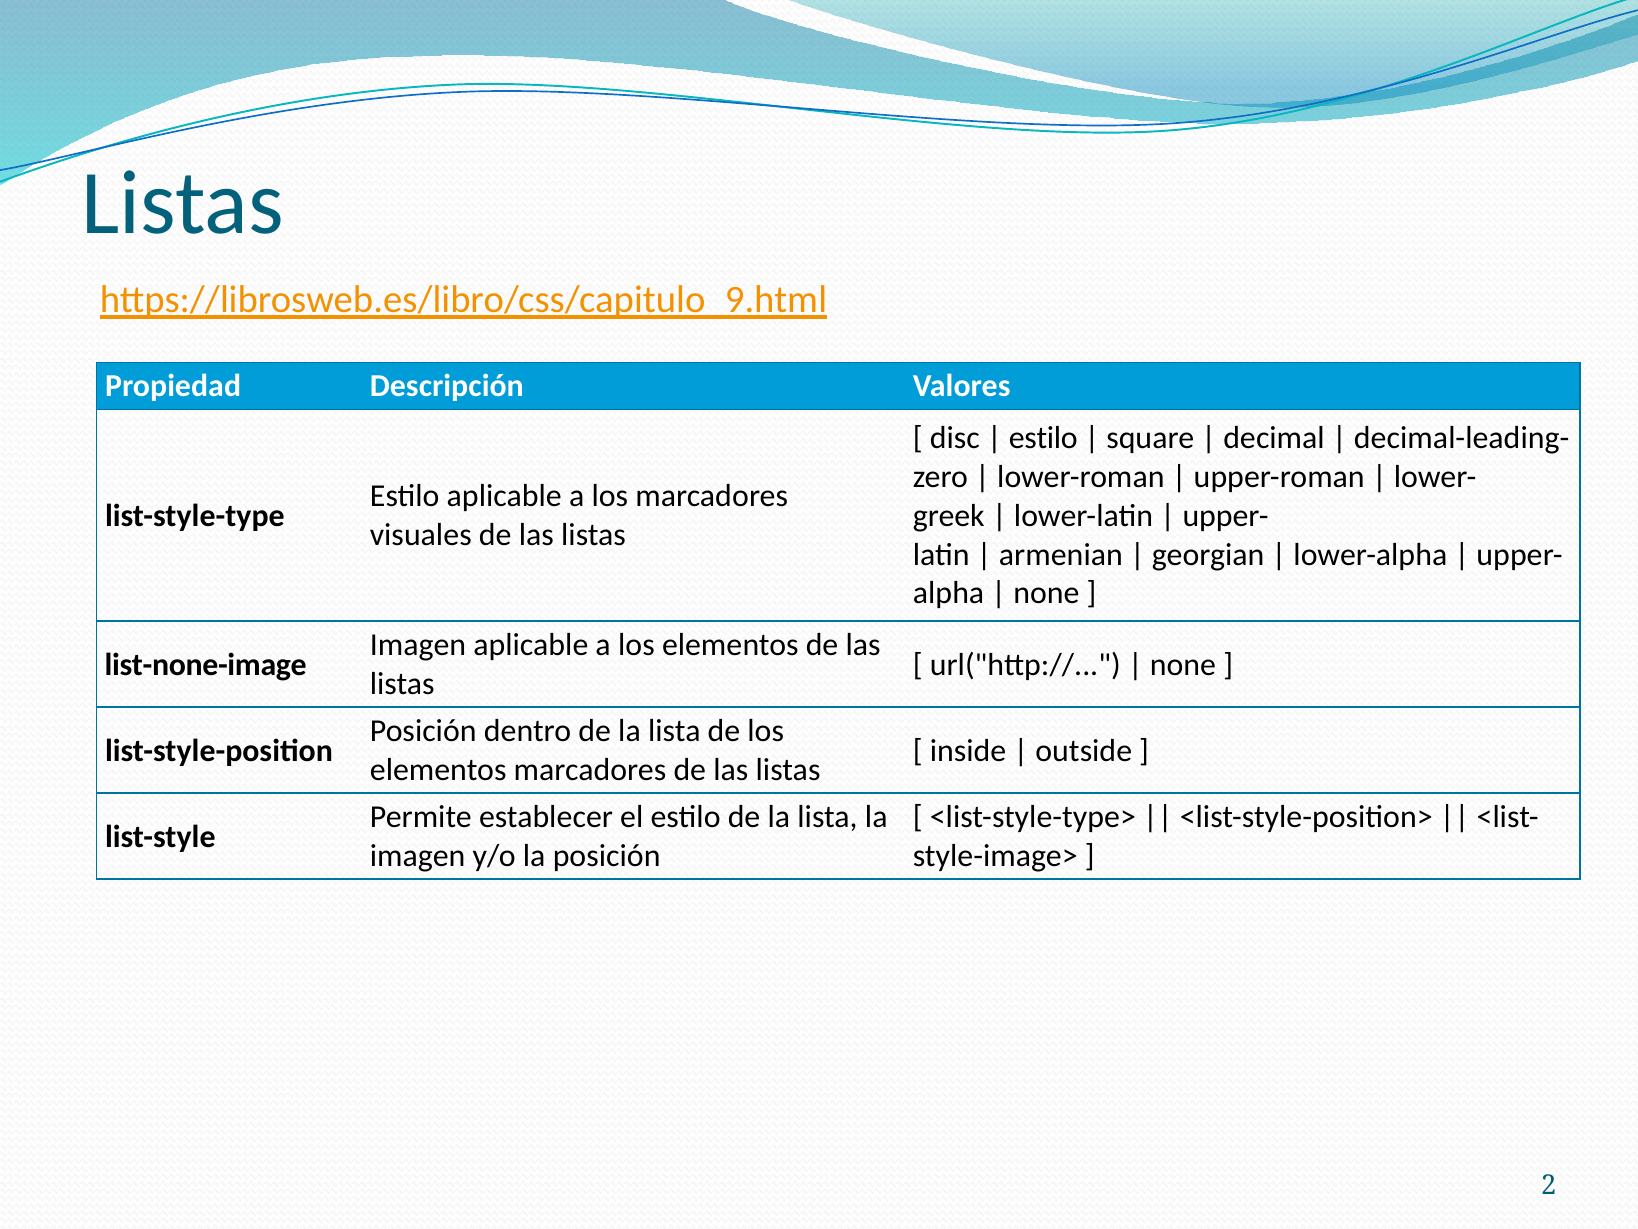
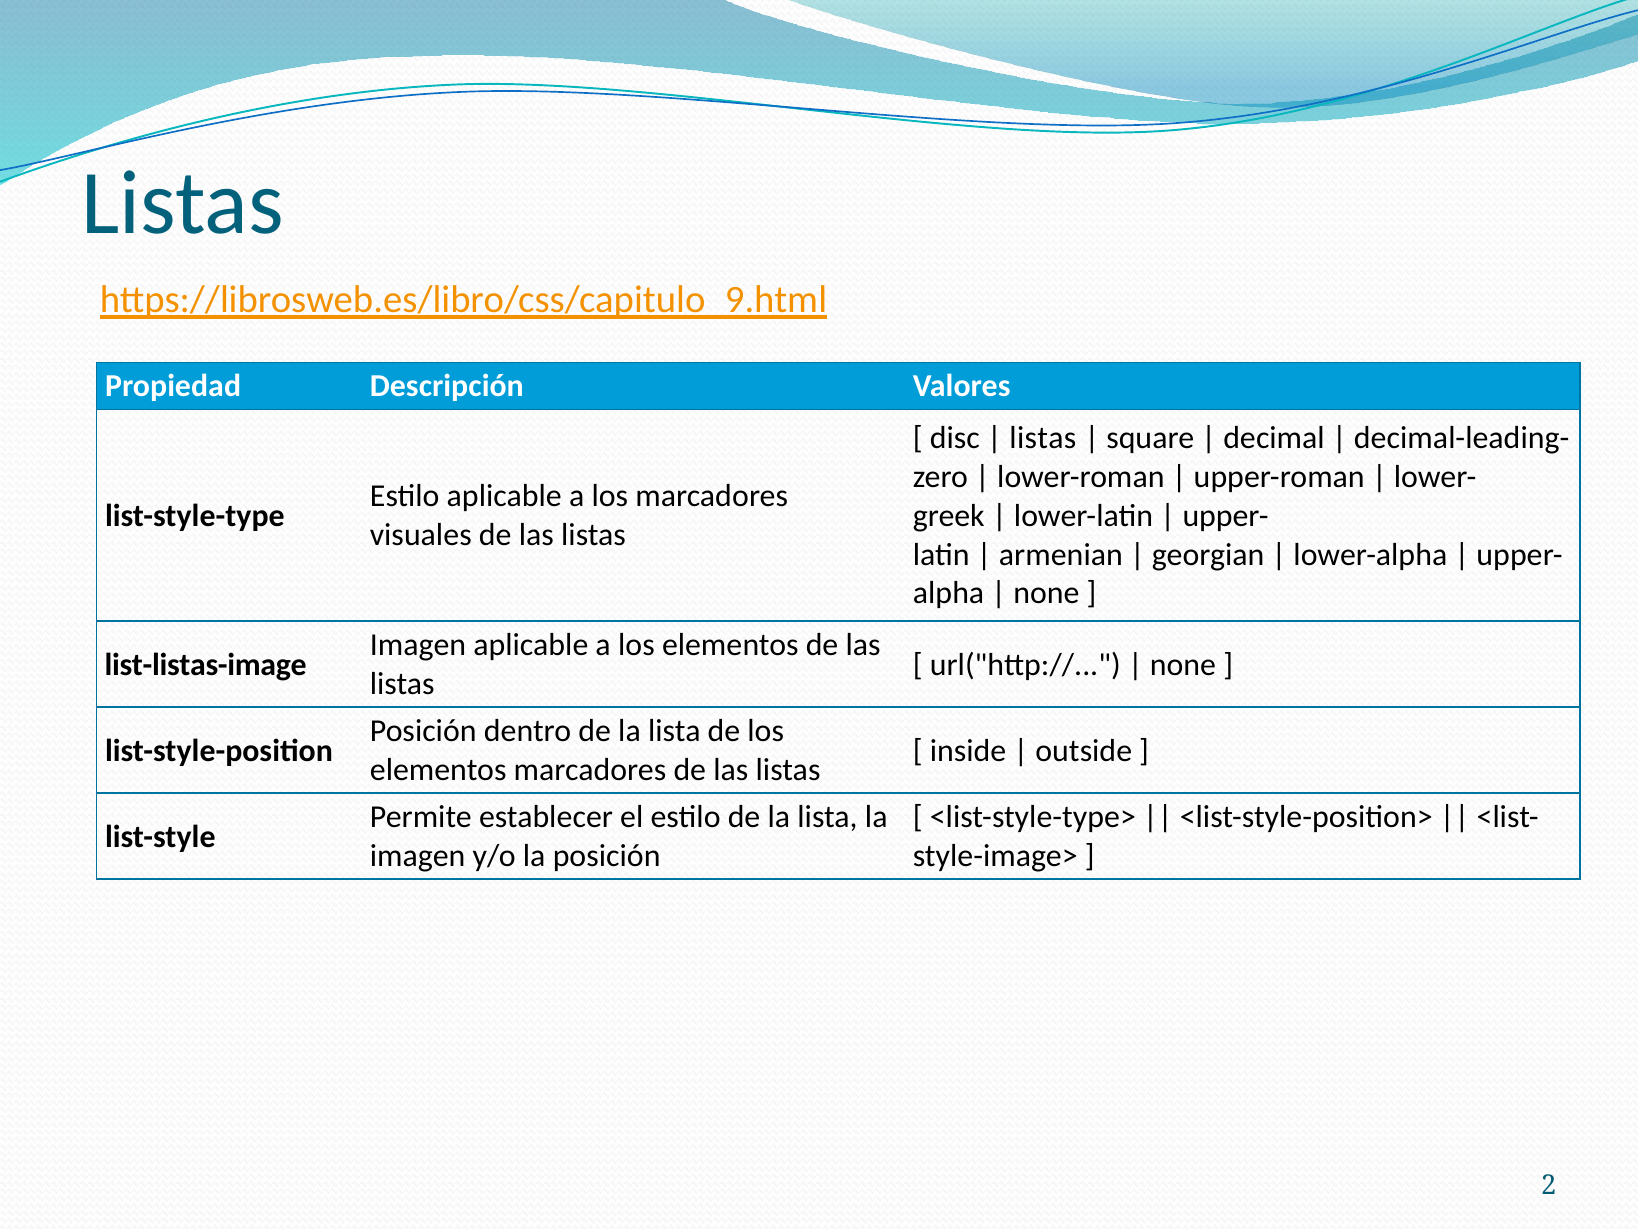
estilo: estilo -> listas (1043, 438)
list-none-image: list-none-image -> list-listas-image (206, 664)
